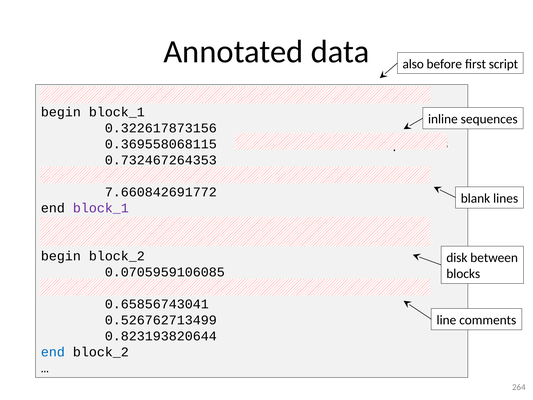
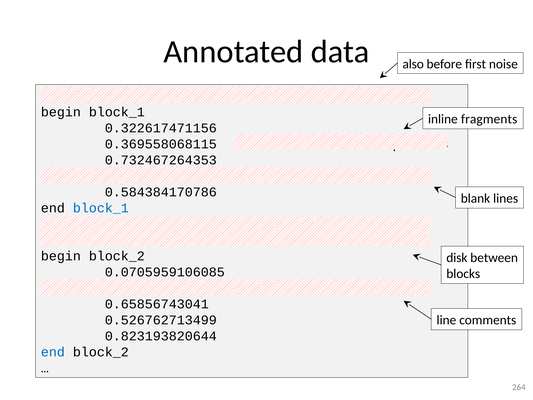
script: script -> noise (503, 64)
sequences: sequences -> fragments (489, 119)
0.322617873156: 0.322617873156 -> 0.322617471156 (161, 128)
7.660842691772: 7.660842691772 -> 0.584384170786 (161, 192)
block_1 colour: purple -> blue (101, 208)
